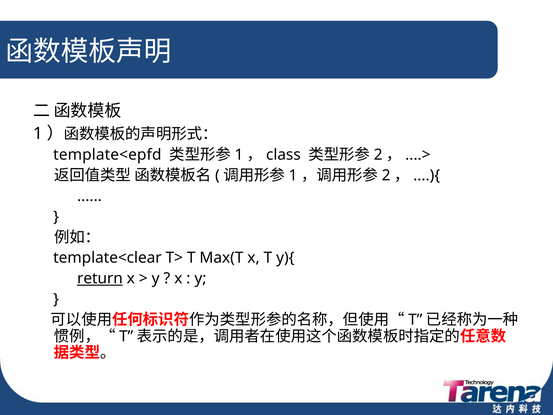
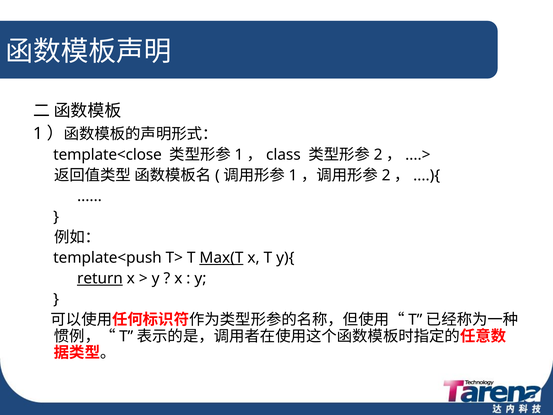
template<epfd: template<epfd -> template<close (107, 155)
template<clear: template<clear -> template<push (107, 258)
Max(T underline: none -> present (221, 258)
